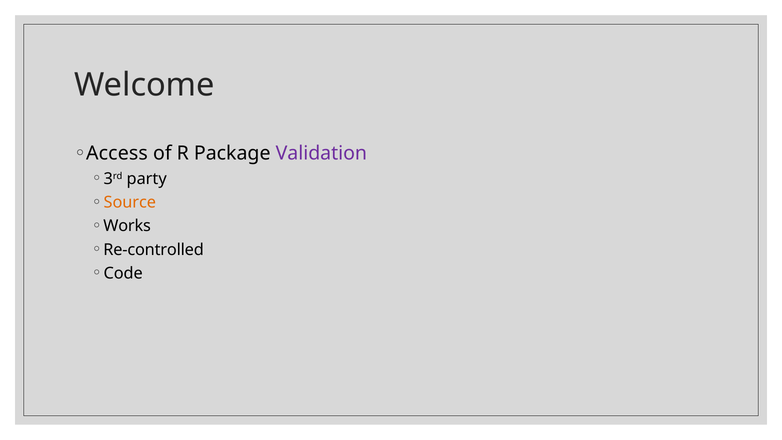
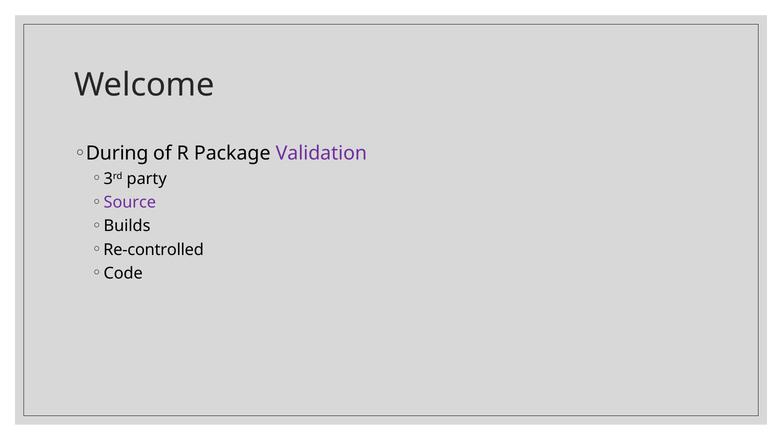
Access: Access -> During (117, 153)
Source colour: orange -> purple (130, 202)
Works: Works -> Builds (127, 226)
